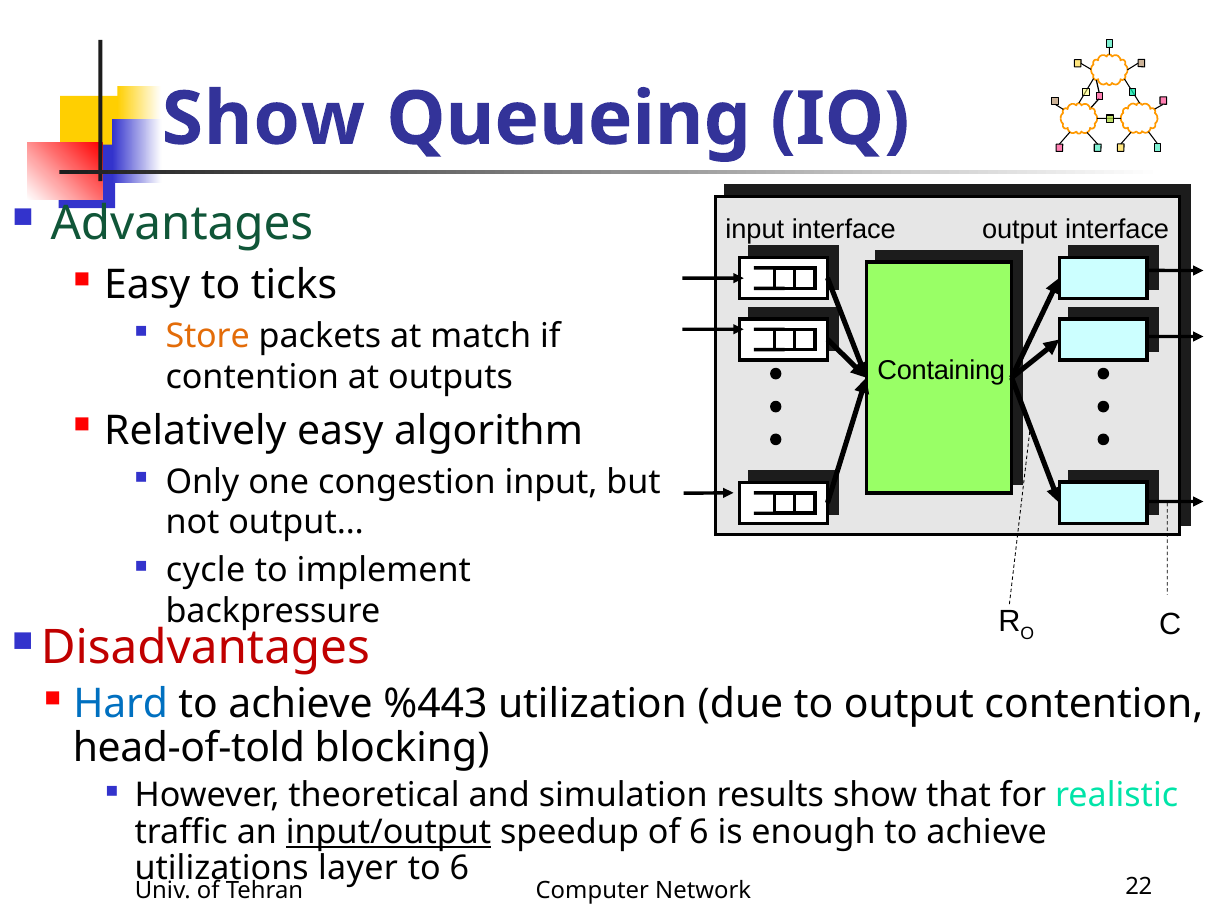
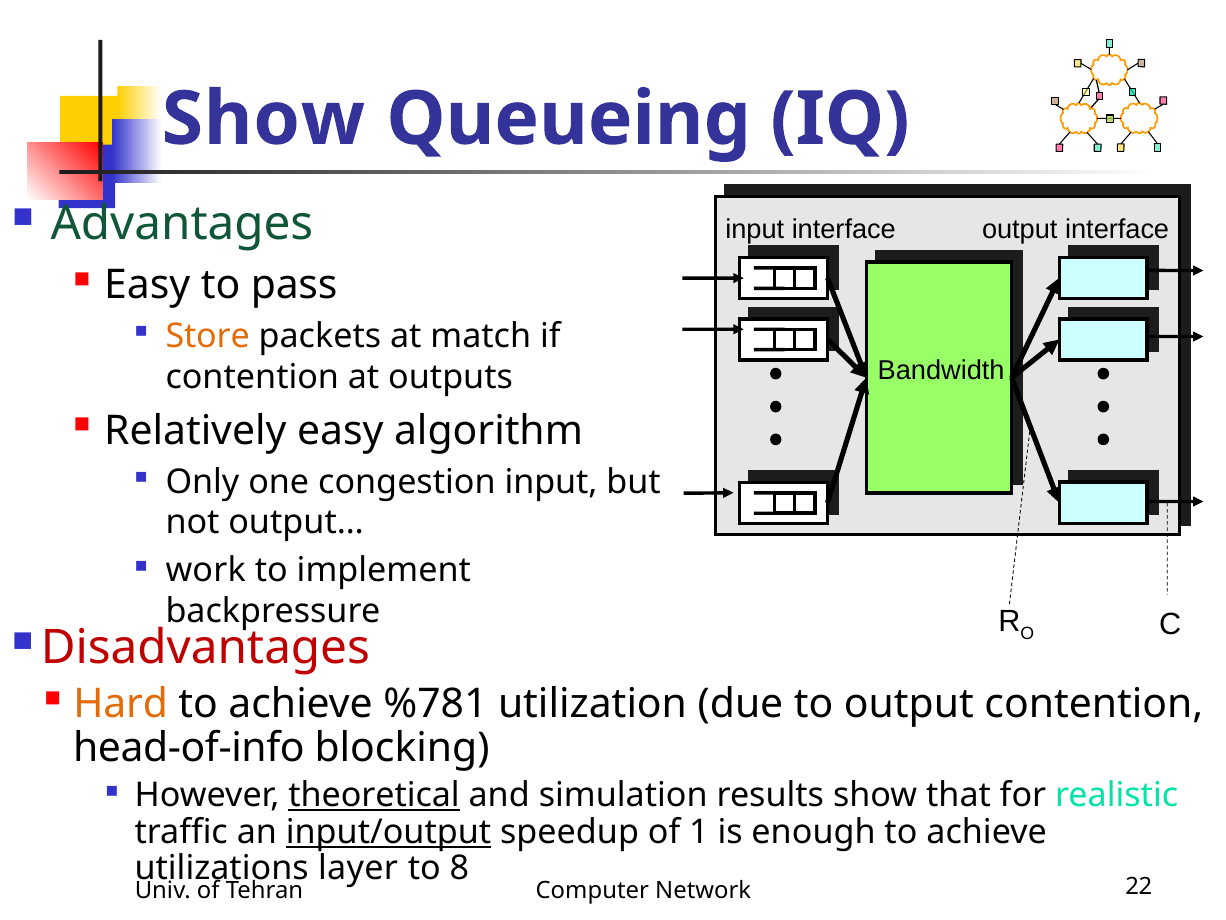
ticks: ticks -> pass (294, 285)
Containing: Containing -> Bandwidth (941, 370)
cycle: cycle -> work (206, 570)
Hard colour: blue -> orange (121, 703)
%443: %443 -> %781 (435, 703)
head-of-told: head-of-told -> head-of-info (189, 747)
theoretical underline: none -> present (374, 795)
of 6: 6 -> 1 (699, 831)
to 6: 6 -> 8 (459, 868)
